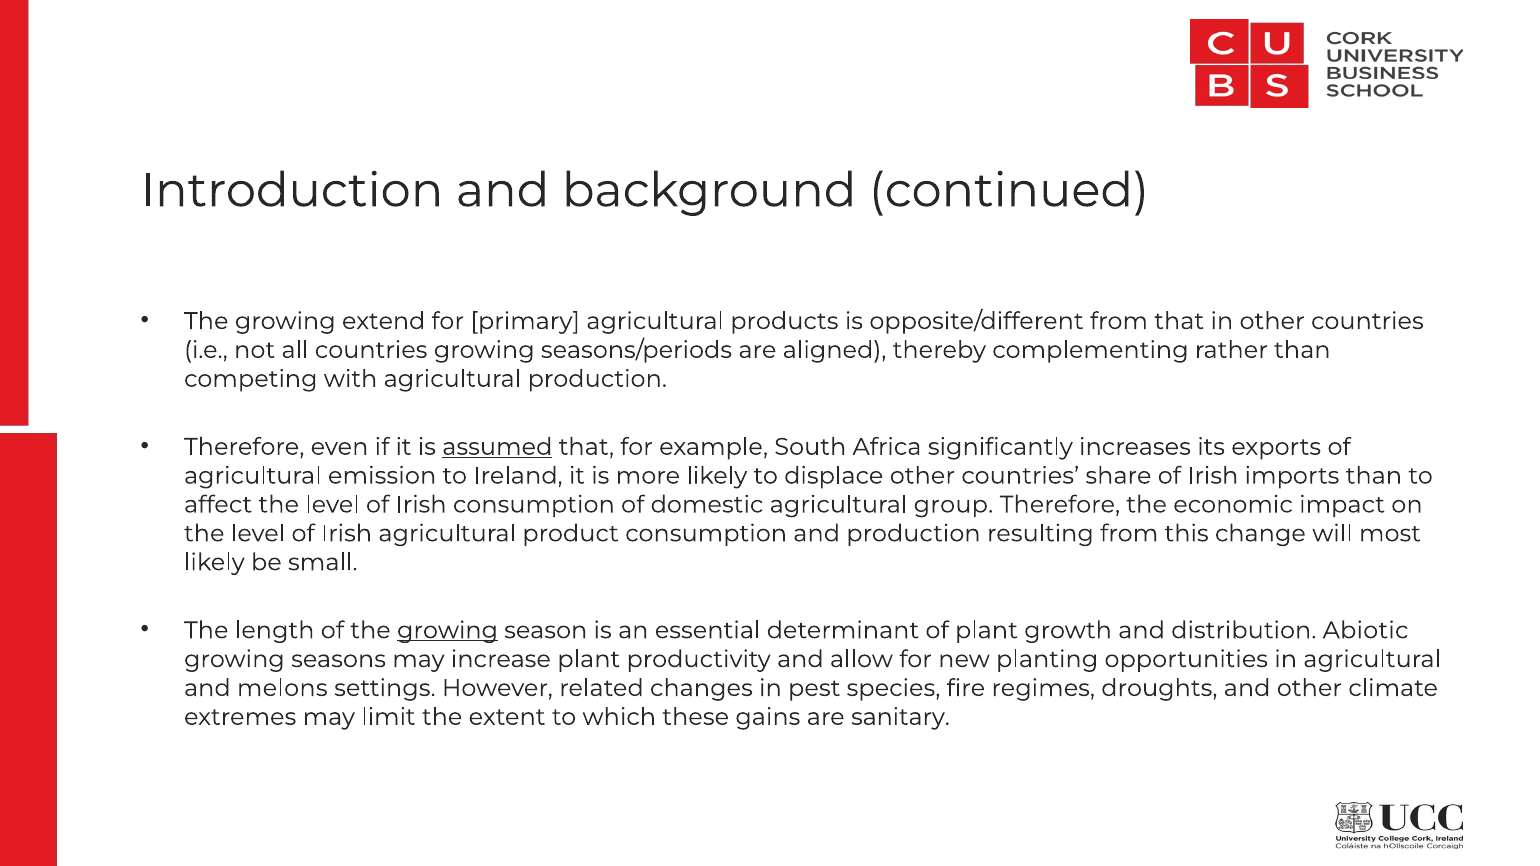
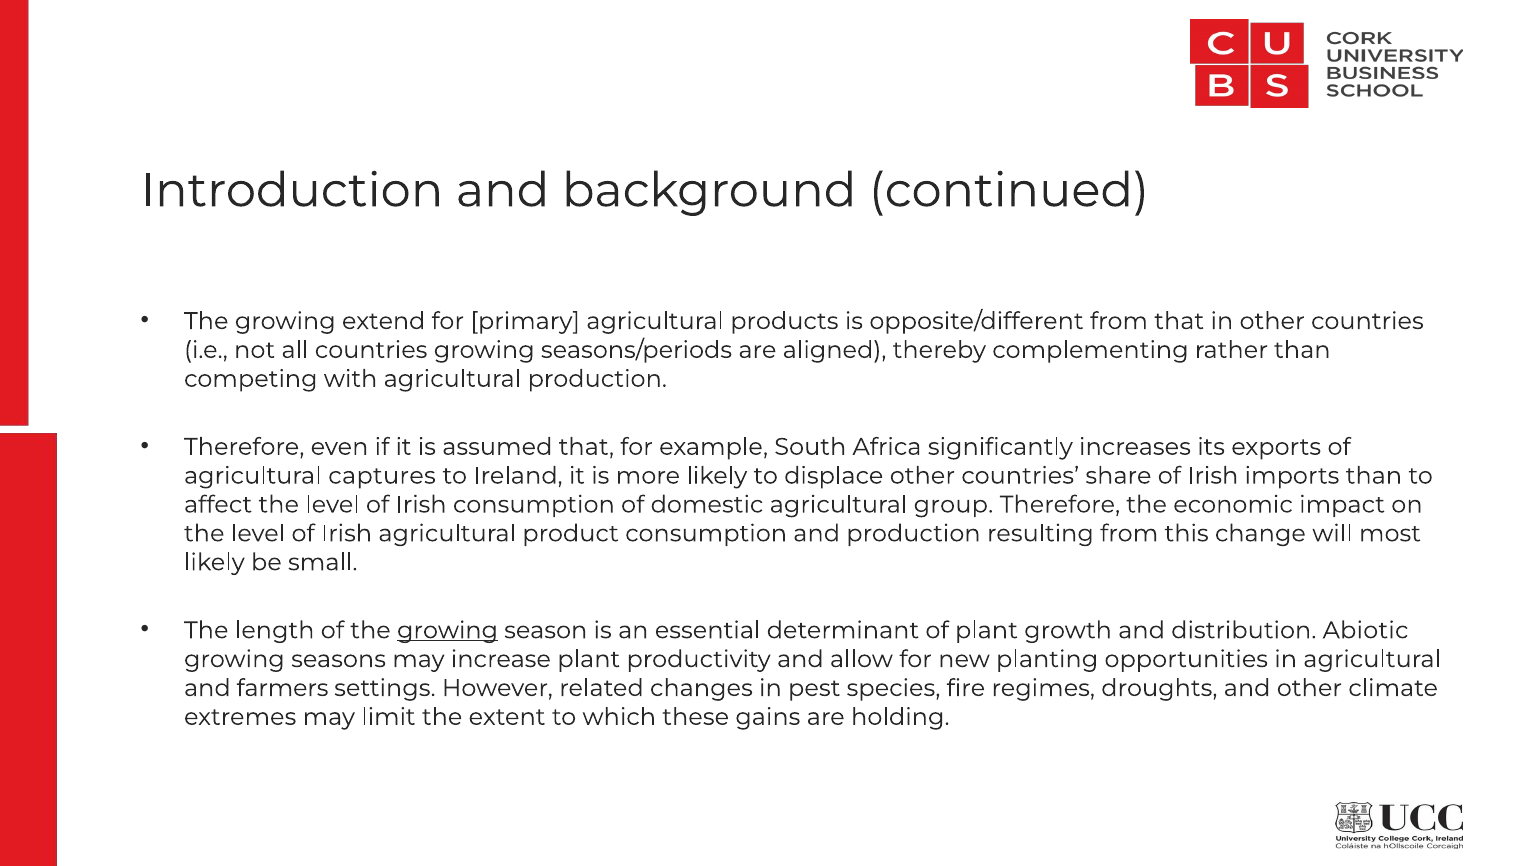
assumed underline: present -> none (497, 447)
emission: emission -> captures (382, 476)
melons: melons -> farmers (282, 688)
sanitary: sanitary -> holding (900, 717)
